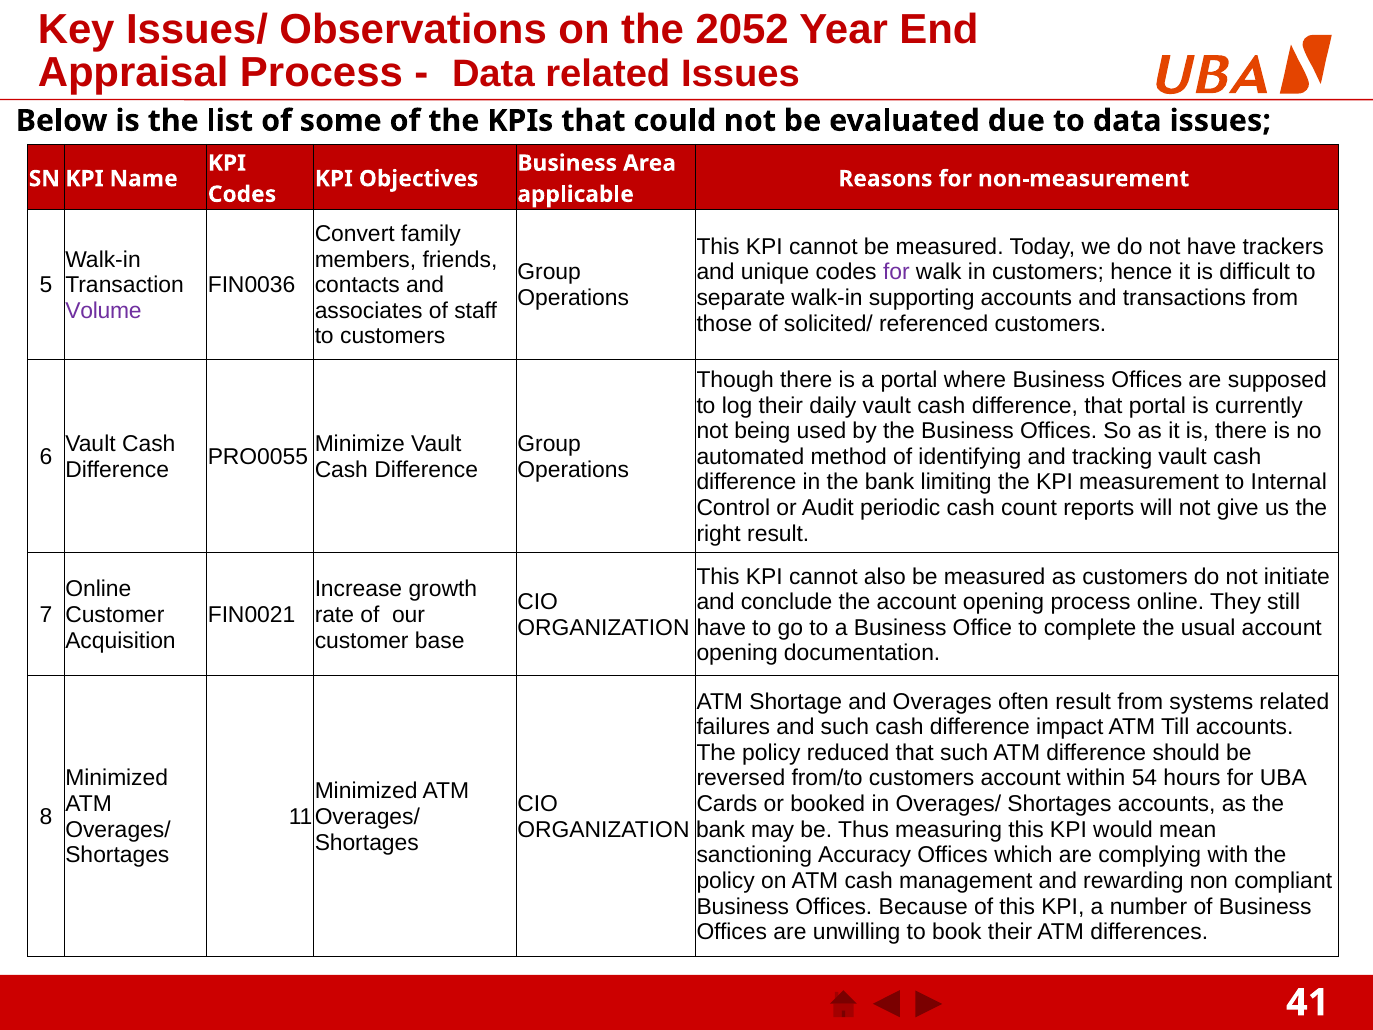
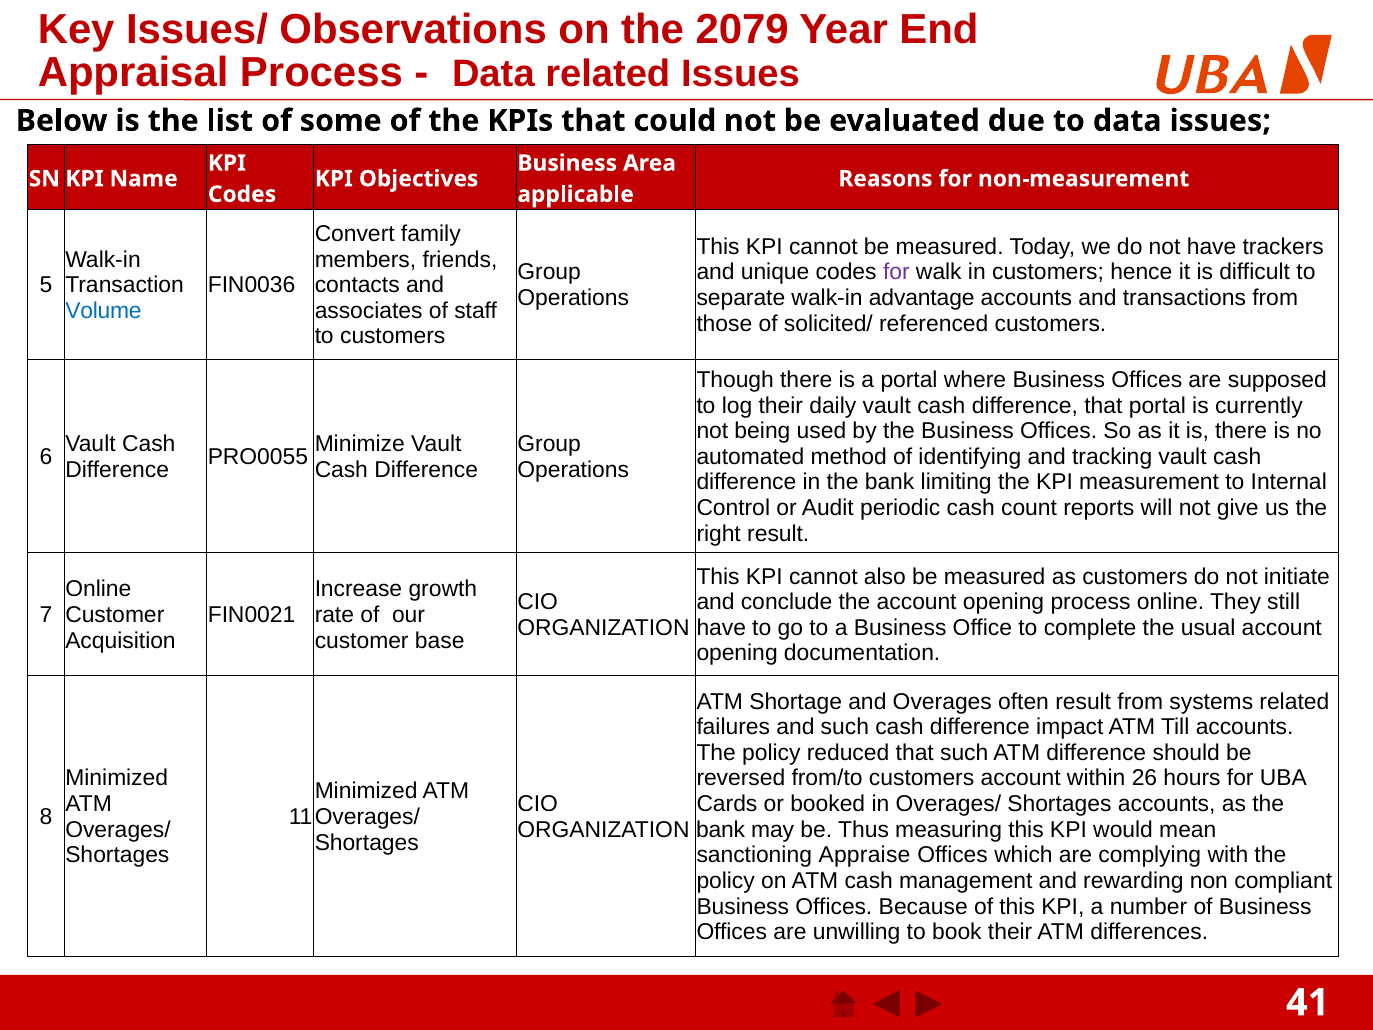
2052: 2052 -> 2079 (742, 30)
supporting: supporting -> advantage (922, 298)
Volume colour: purple -> blue (104, 311)
54: 54 -> 26 (1144, 778)
Accuracy: Accuracy -> Appraise (864, 855)
